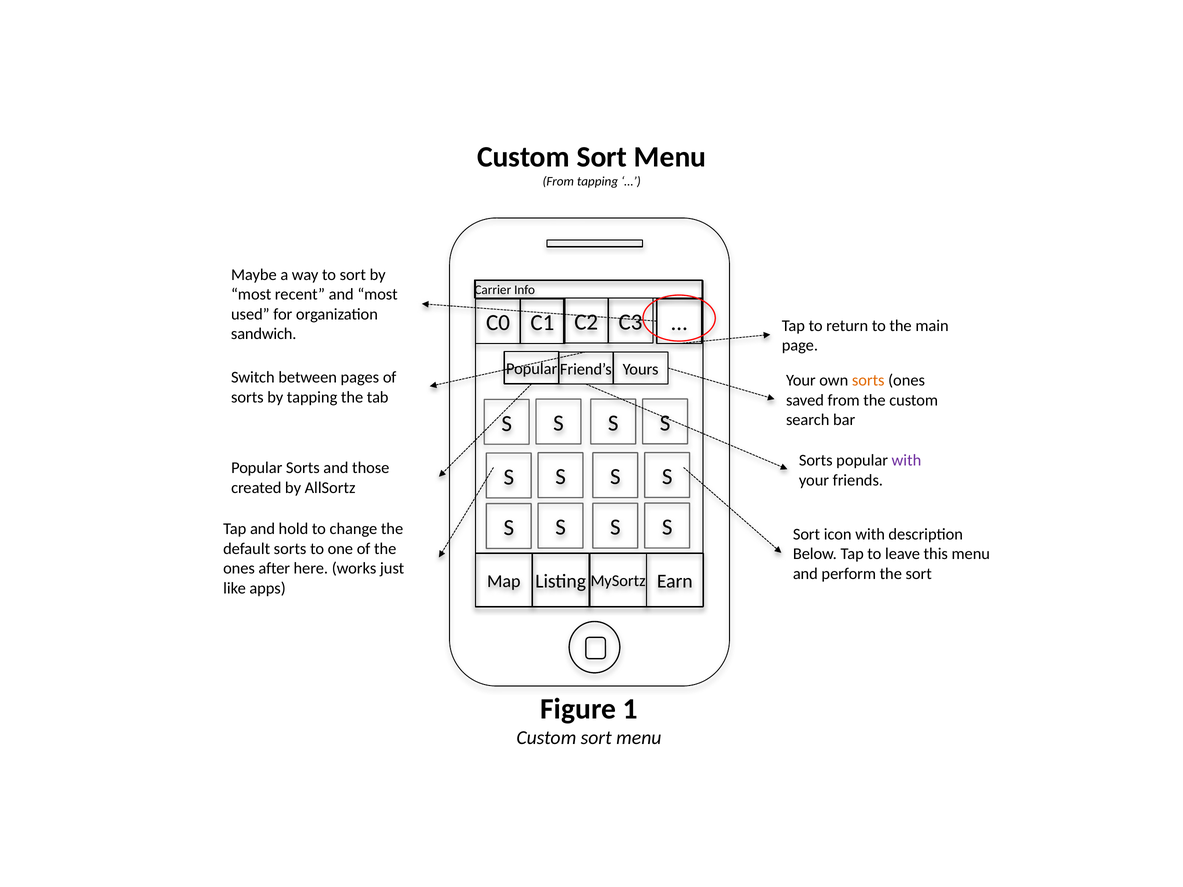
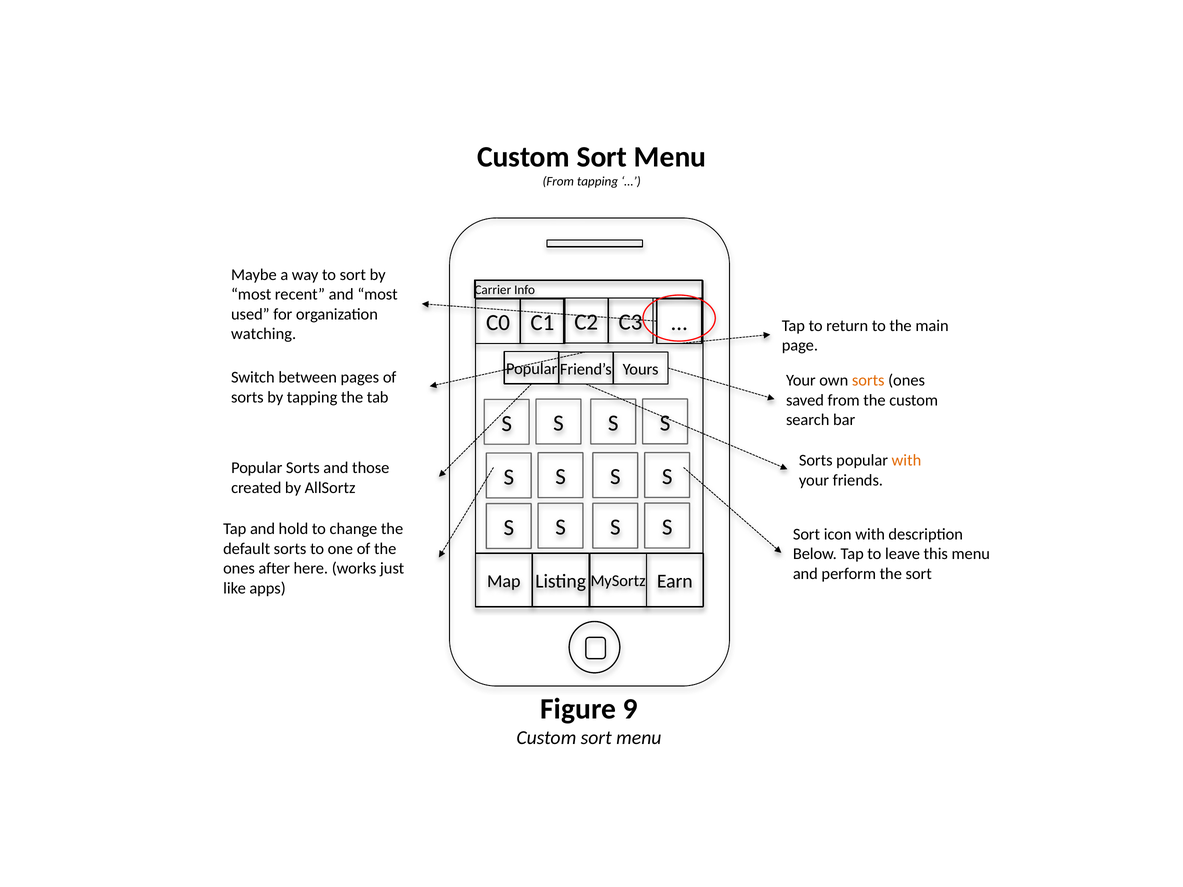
sandwich: sandwich -> watching (264, 334)
with colour: purple -> orange (906, 461)
1: 1 -> 9 (630, 709)
